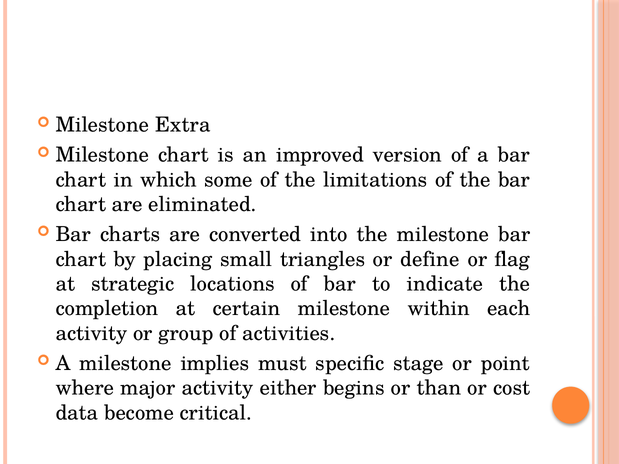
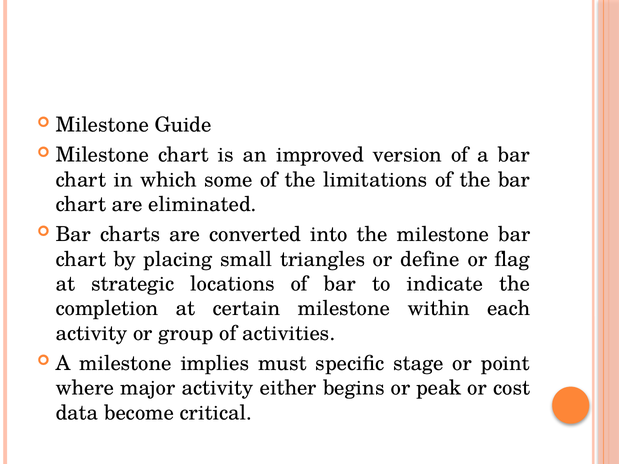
Extra: Extra -> Guide (183, 125)
than: than -> peak (439, 388)
